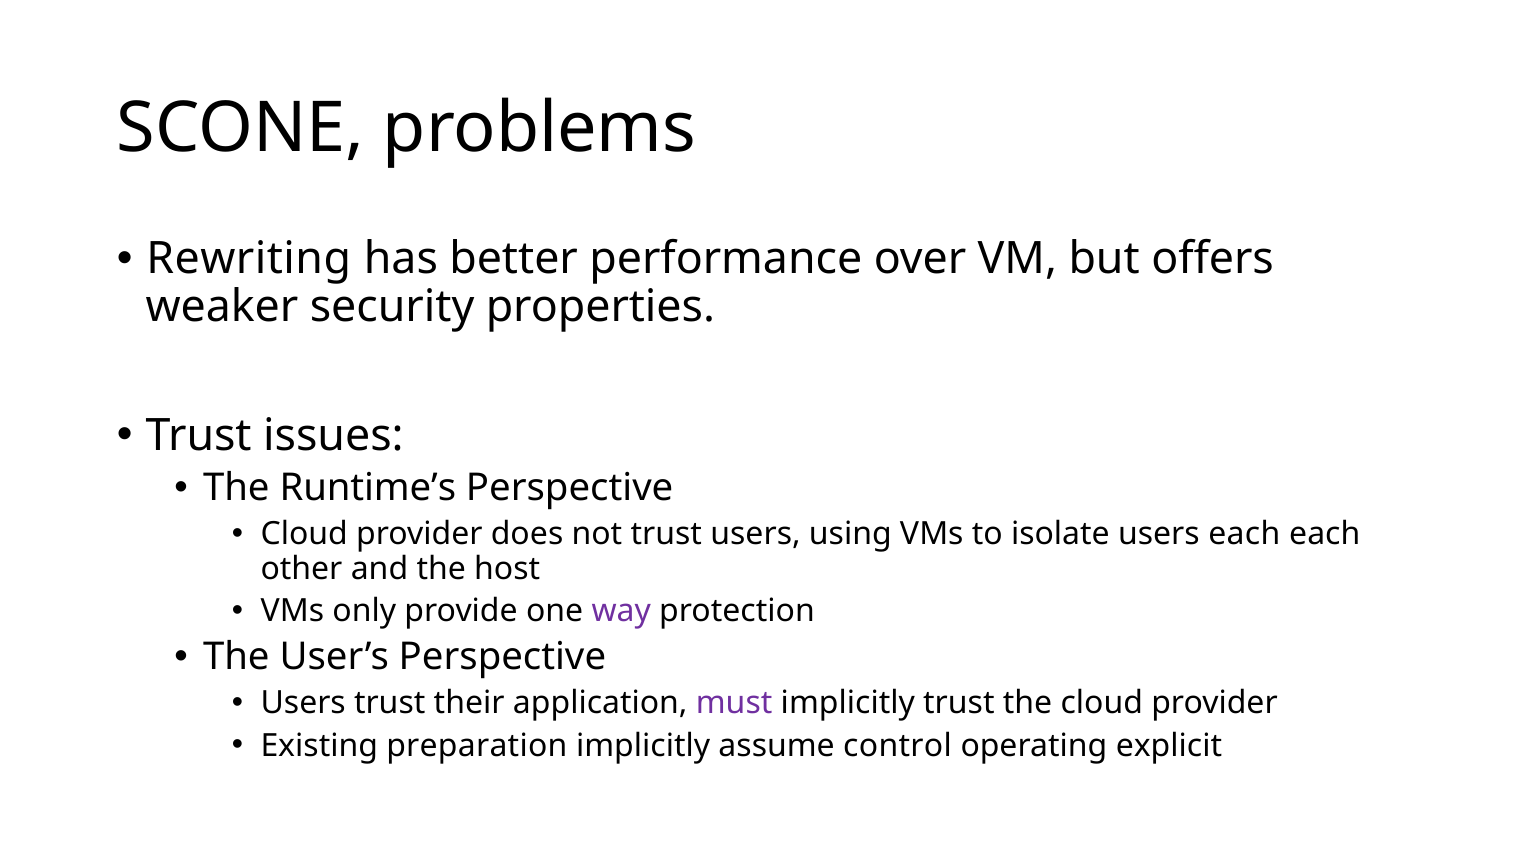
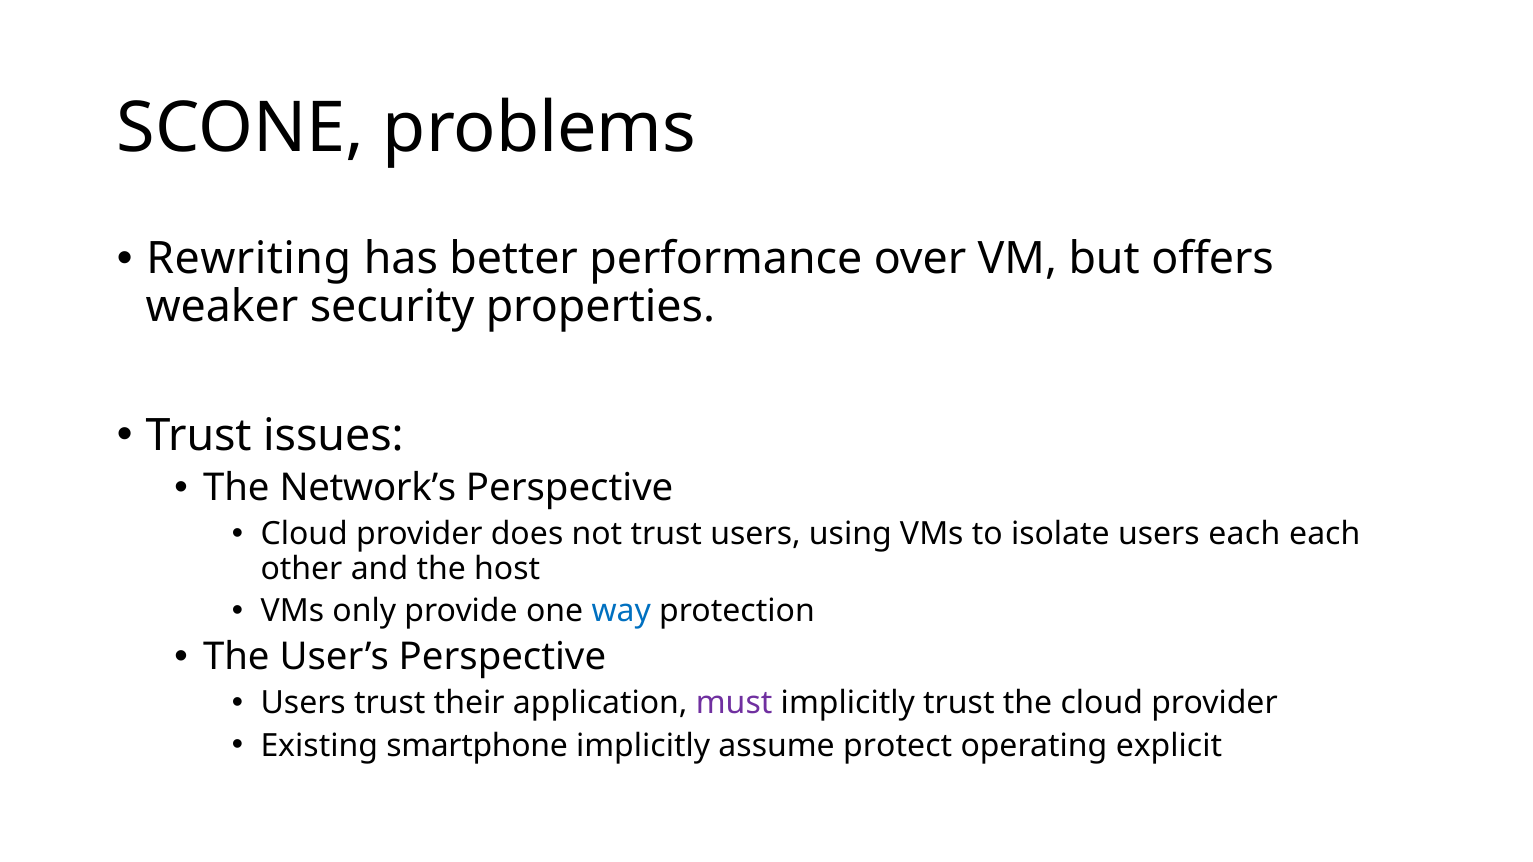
Runtime’s: Runtime’s -> Network’s (368, 488)
way colour: purple -> blue (621, 611)
preparation: preparation -> smartphone (477, 746)
control: control -> protect (898, 746)
